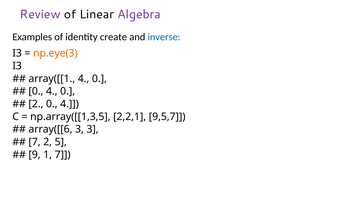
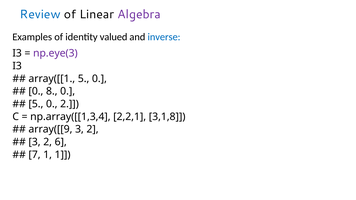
Review colour: purple -> blue (40, 14)
create: create -> valued (114, 37)
np.eye(3 colour: orange -> purple (55, 53)
array([[1 4: 4 -> 5 (84, 79)
4: 4 -> 8 (52, 91)
2: 2 -> 5 (36, 104)
4: 4 -> 2 (70, 104)
np.array([[1,3,5: np.array([[1,3,5 -> np.array([[1,3,4 (70, 117)
9,5,7: 9,5,7 -> 3,1,8 (167, 117)
array([[6: array([[6 -> array([[9 (50, 129)
3: 3 -> 2 (93, 129)
7: 7 -> 3 (35, 142)
5: 5 -> 6 (61, 142)
9: 9 -> 7 (35, 155)
1 7: 7 -> 1 (63, 155)
